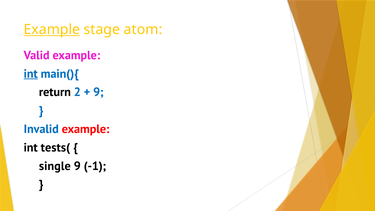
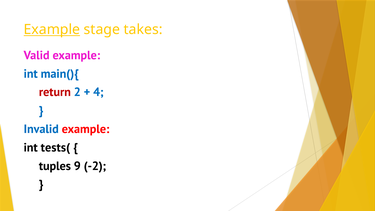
atom: atom -> takes (143, 30)
int underline: present -> none (31, 74)
return colour: black -> red (55, 92)
9: 9 -> 4 (98, 92)
single: single -> tuples (55, 166)
-1: -1 -> -2 (95, 166)
